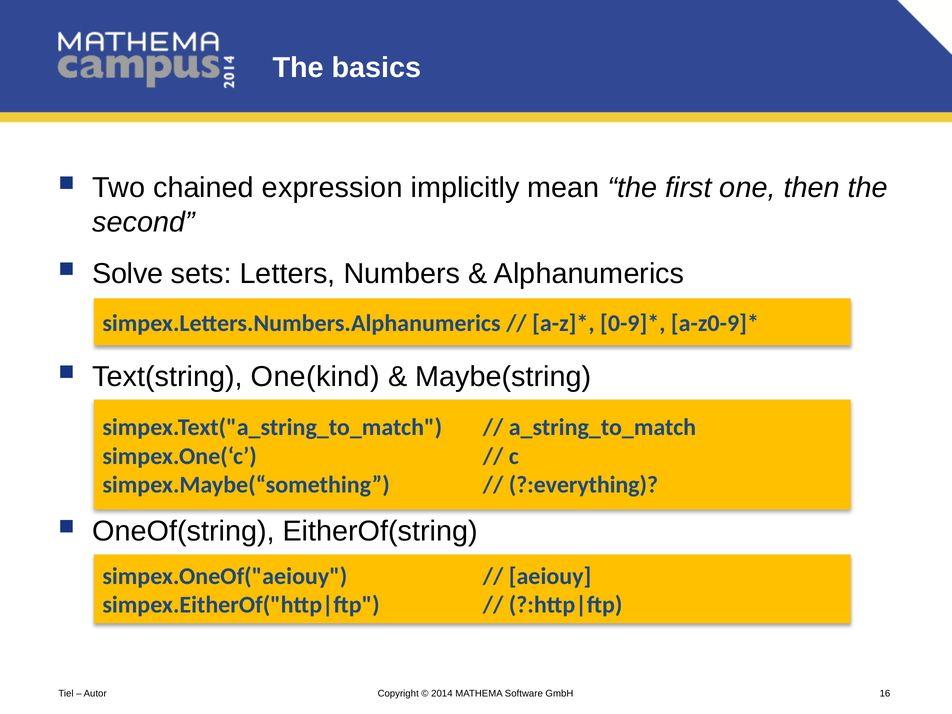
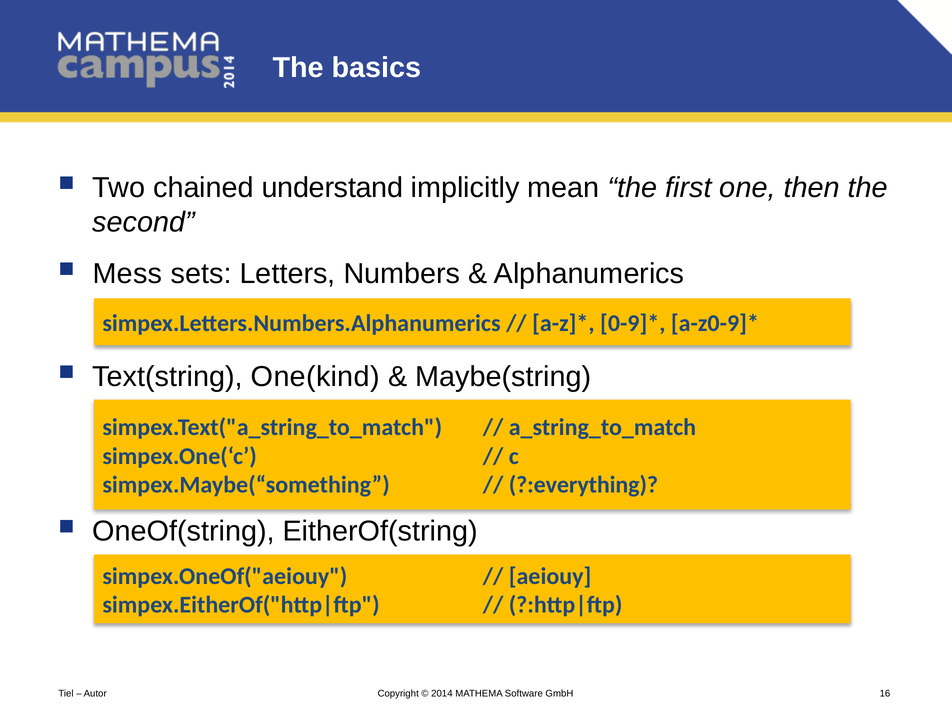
expression: expression -> understand (332, 188)
Solve: Solve -> Mess (127, 274)
